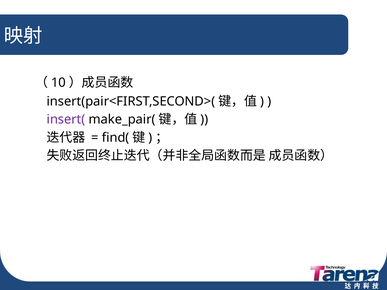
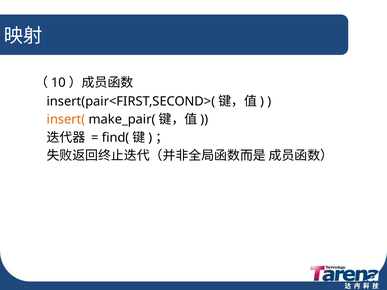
insert( colour: purple -> orange (66, 120)
